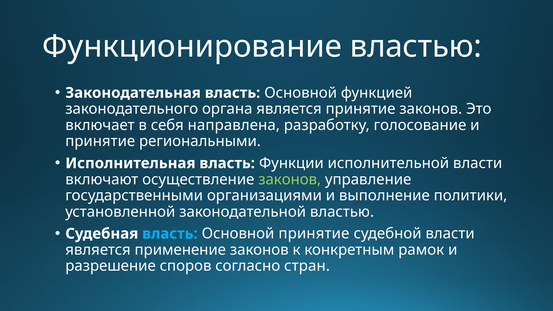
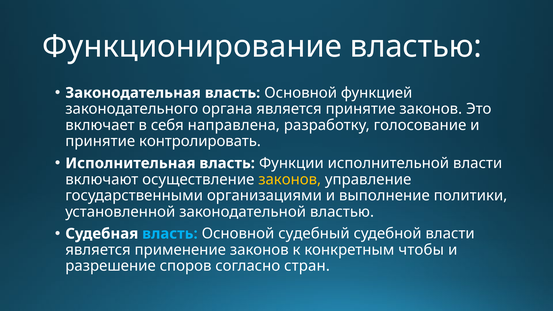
региональными: региональными -> контролировать (200, 141)
законов colour: light green -> yellow (290, 179)
Основной принятие: принятие -> судебный (314, 234)
рамок: рамок -> чтобы (421, 250)
